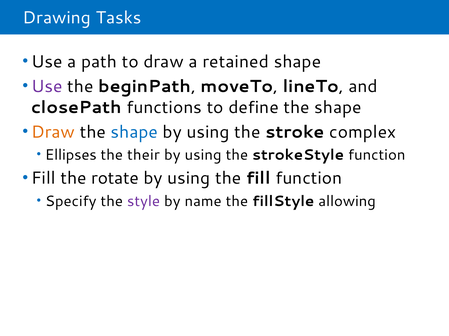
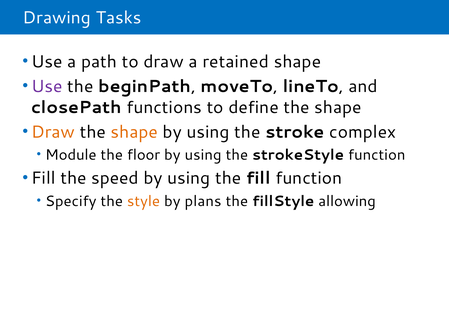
shape colour: blue -> orange (134, 132)
Ellipses: Ellipses -> Module (71, 155)
their: their -> floor (144, 155)
rotate: rotate -> speed (115, 179)
style colour: purple -> orange (144, 202)
name: name -> plans (203, 202)
